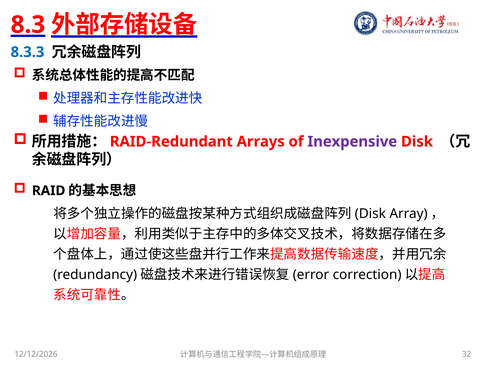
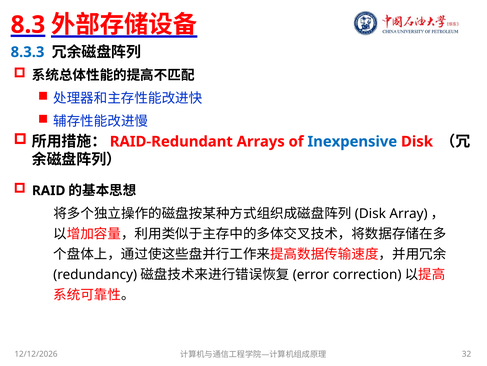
Inexpensive colour: purple -> blue (352, 141)
